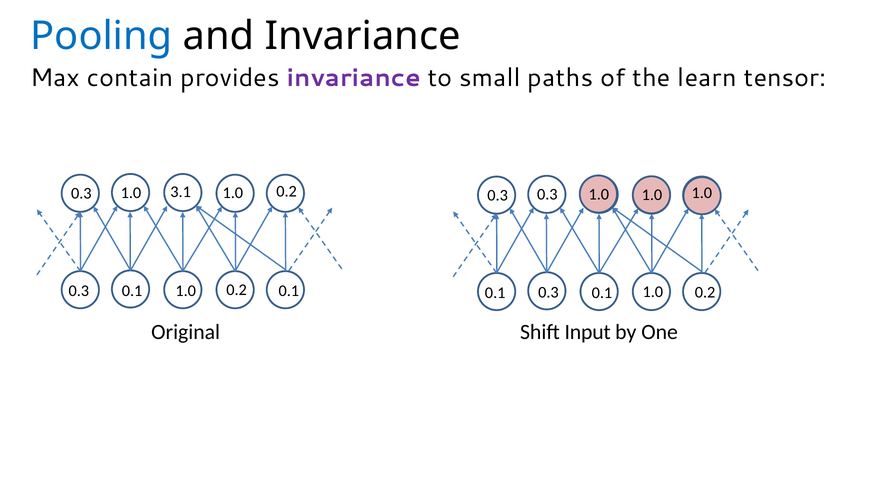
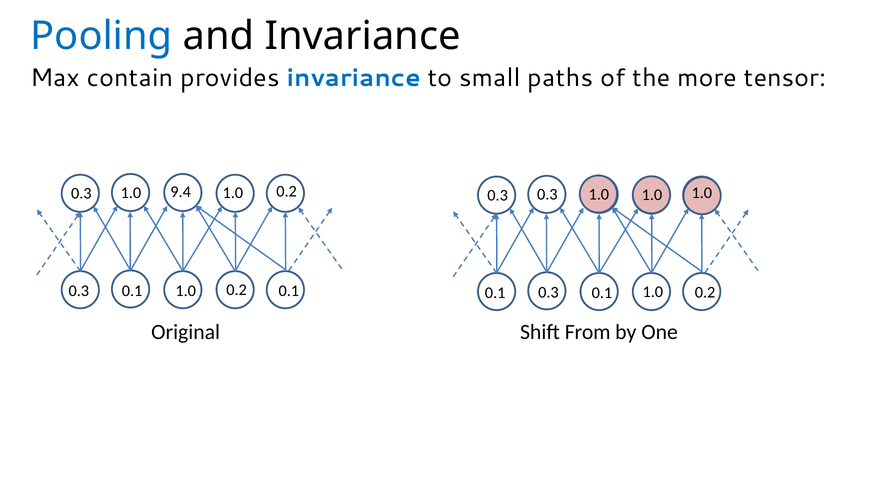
invariance colour: purple -> blue (354, 78)
learn: learn -> more (707, 78)
3.1: 3.1 -> 9.4 (181, 192)
Input: Input -> From (588, 332)
